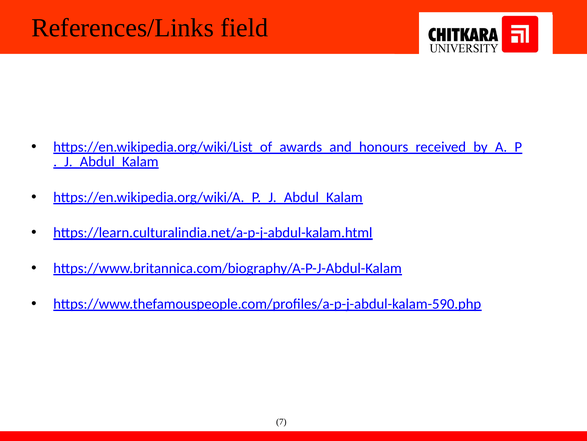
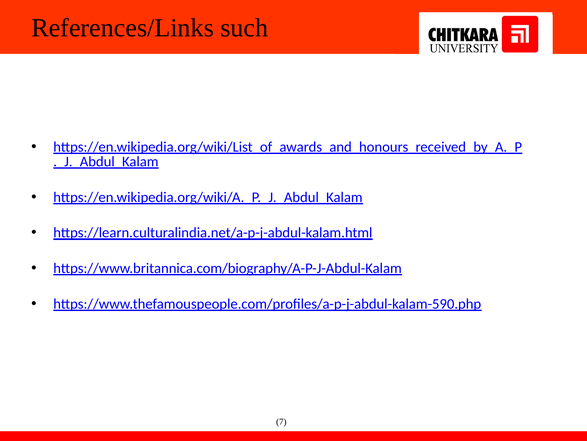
field: field -> such (244, 28)
